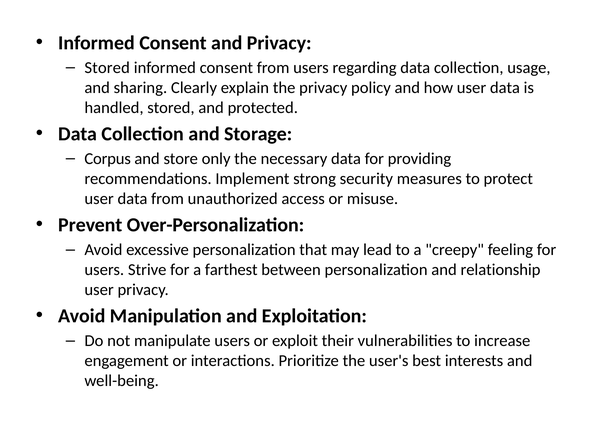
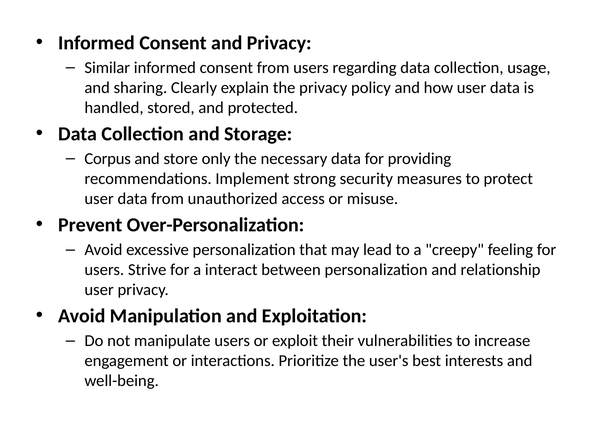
Stored: Stored -> Similar (107, 68)
farthest: farthest -> interact (231, 270)
